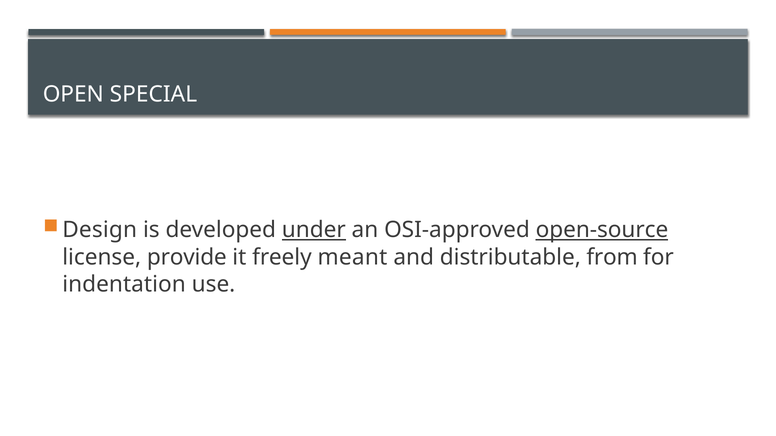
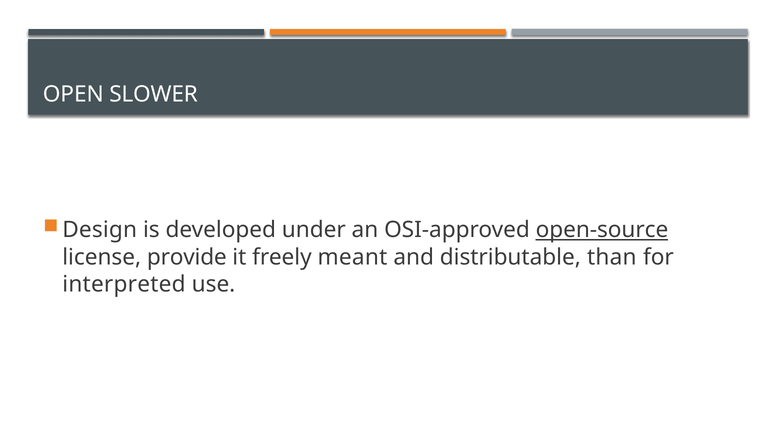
SPECIAL: SPECIAL -> SLOWER (154, 94)
under underline: present -> none (314, 230)
from: from -> than (612, 257)
indentation: indentation -> interpreted (124, 285)
